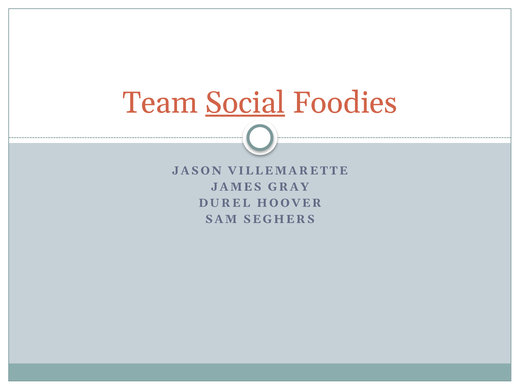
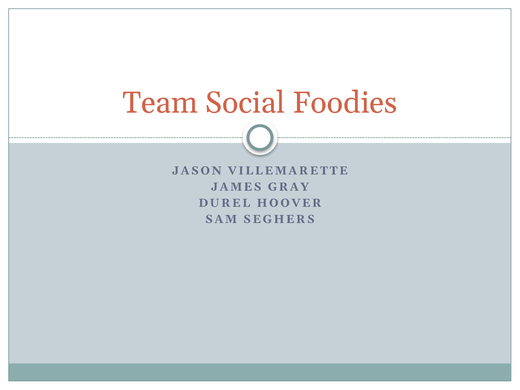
Social underline: present -> none (245, 103)
